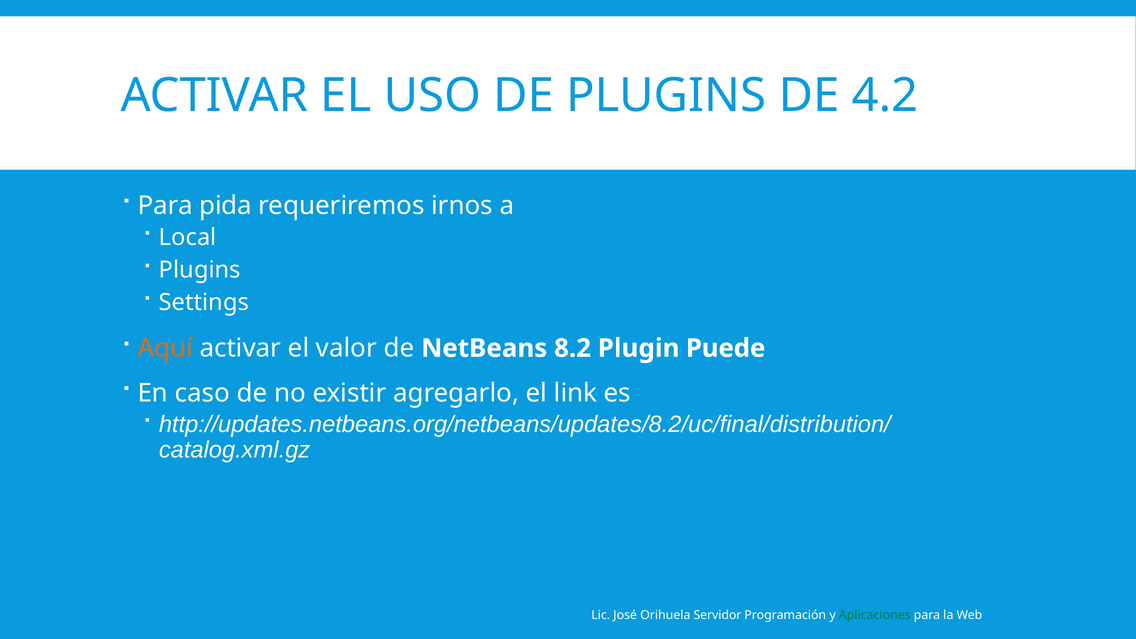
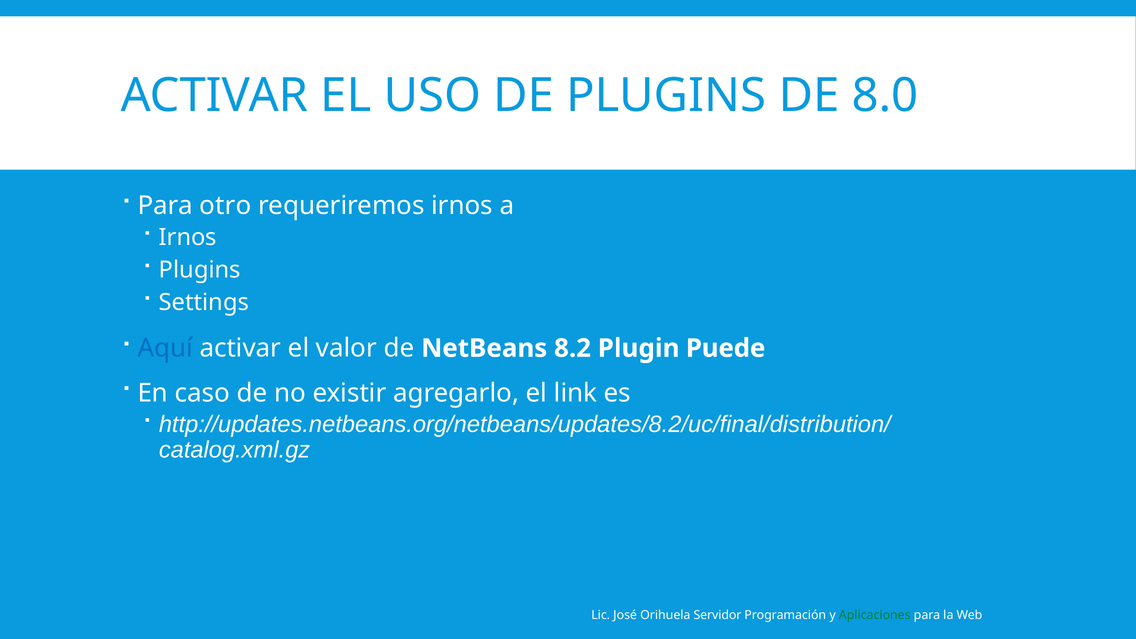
4.2: 4.2 -> 8.0 (885, 96)
pida: pida -> otro (225, 206)
Local: Local -> Irnos (188, 237)
Aquí colour: orange -> blue (165, 348)
